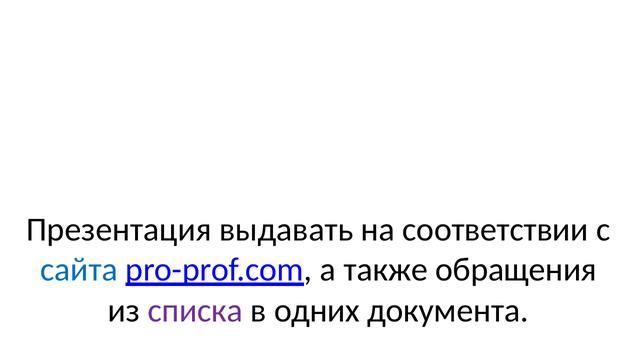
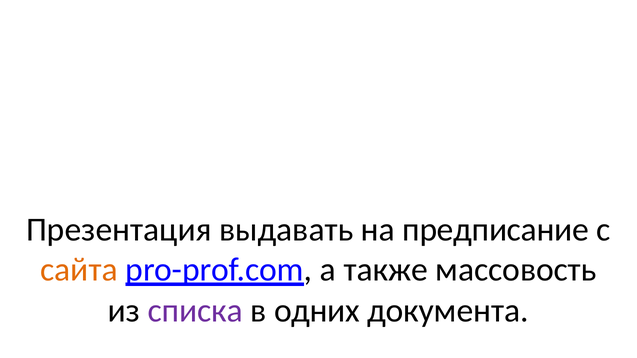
соответствии: соответствии -> предписание (496, 230)
сайта colour: blue -> orange (79, 270)
обращения: обращения -> массовость (516, 270)
